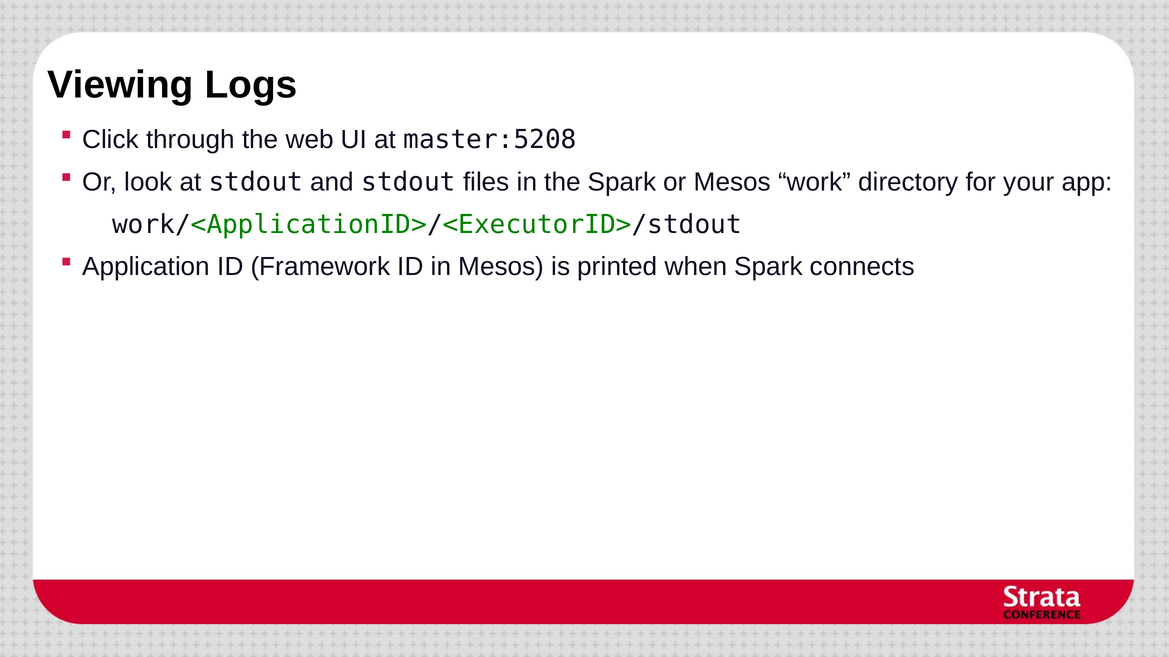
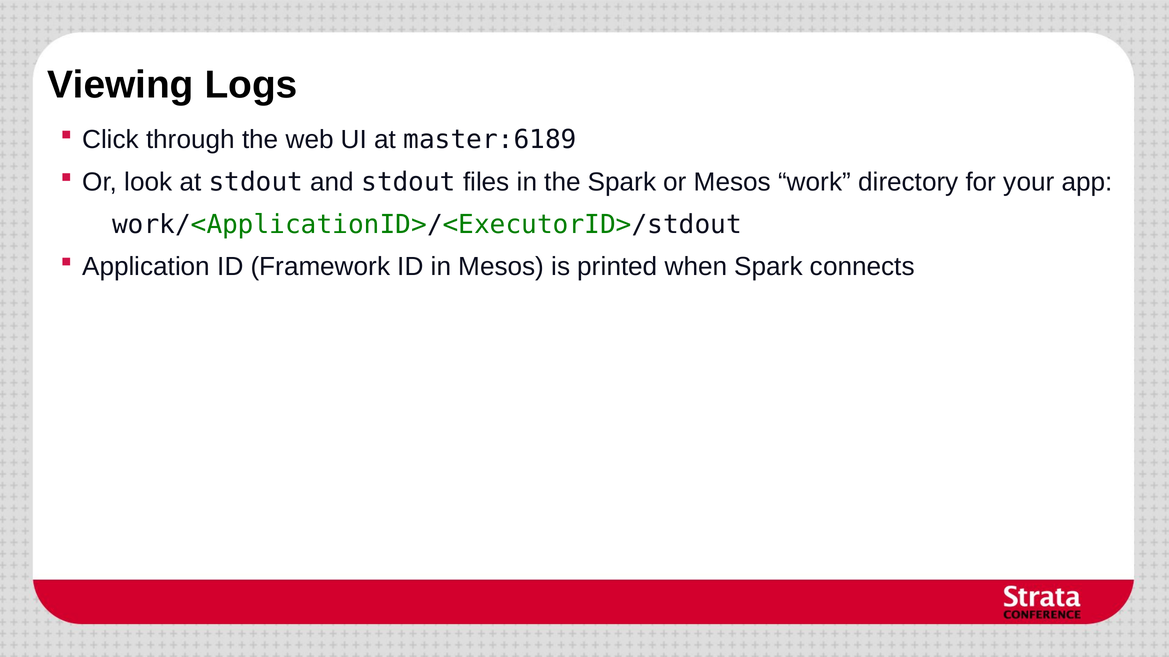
master:5208: master:5208 -> master:6189 (490, 140)
